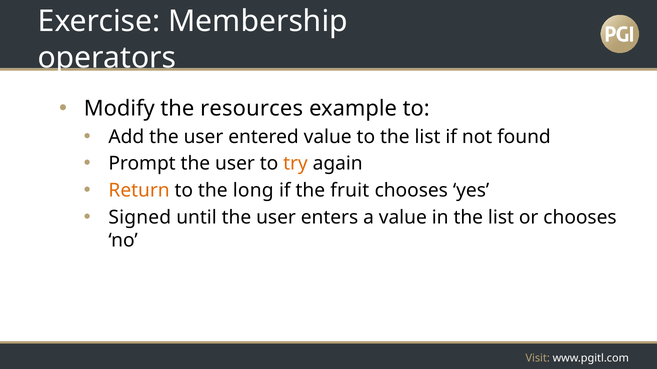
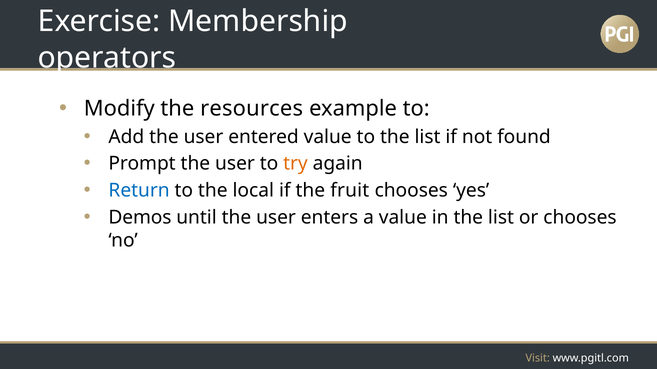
Return colour: orange -> blue (139, 191)
long: long -> local (253, 191)
Signed: Signed -> Demos (140, 218)
